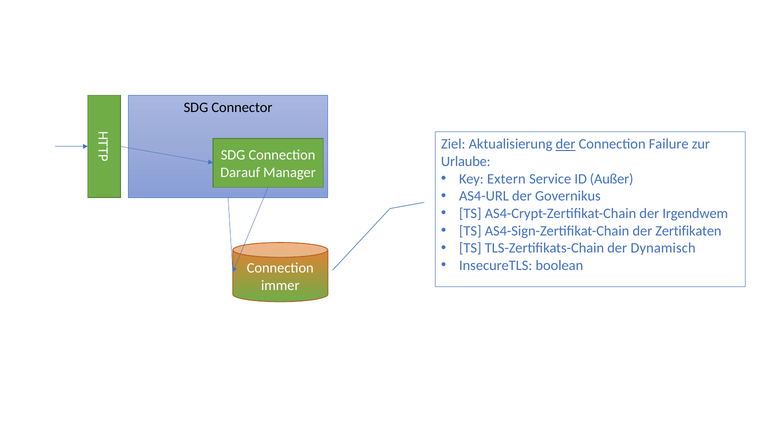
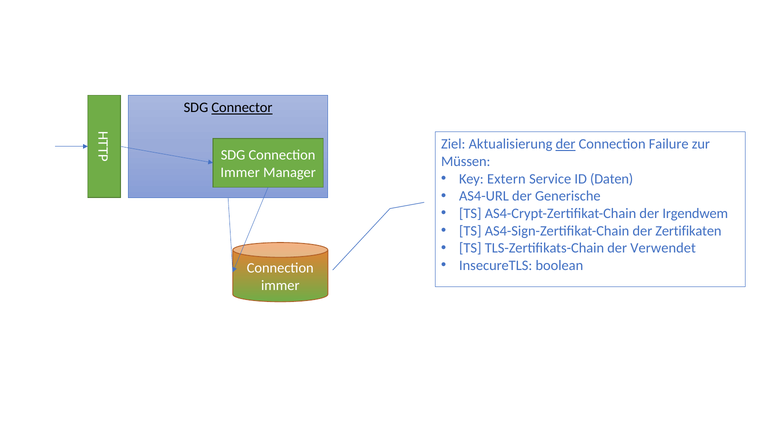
Connector underline: none -> present (242, 108)
Urlaube: Urlaube -> Müssen (466, 161)
Darauf: Darauf -> Immer (240, 172)
Außer: Außer -> Daten (612, 179)
Governikus: Governikus -> Generische (568, 196)
Dynamisch: Dynamisch -> Verwendet (663, 248)
